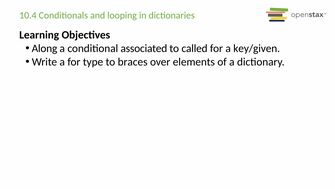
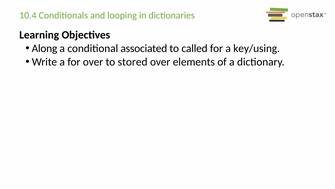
key/given: key/given -> key/using (257, 48)
for type: type -> over (93, 62)
braces: braces -> stored (133, 62)
